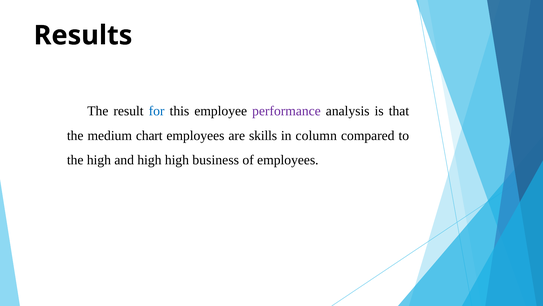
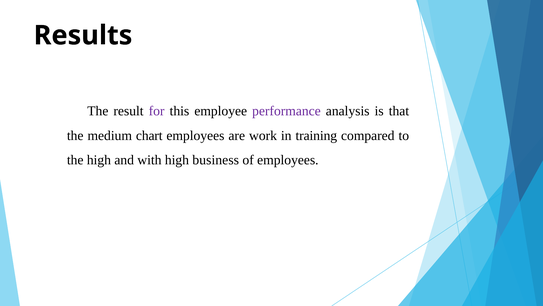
for colour: blue -> purple (157, 111)
skills: skills -> work (263, 135)
column: column -> training (316, 135)
and high: high -> with (149, 160)
